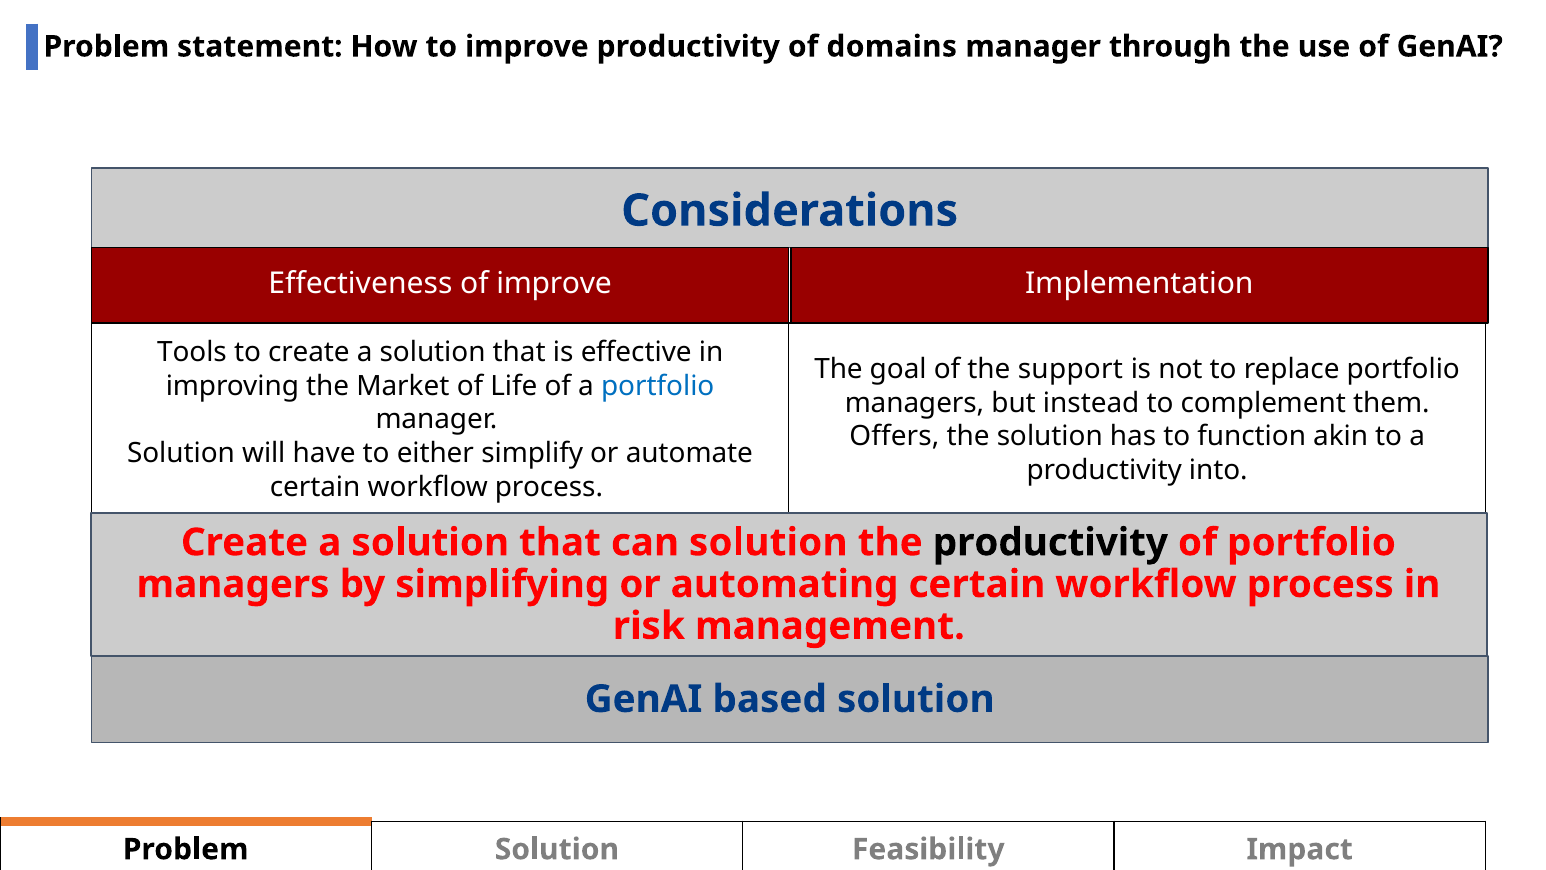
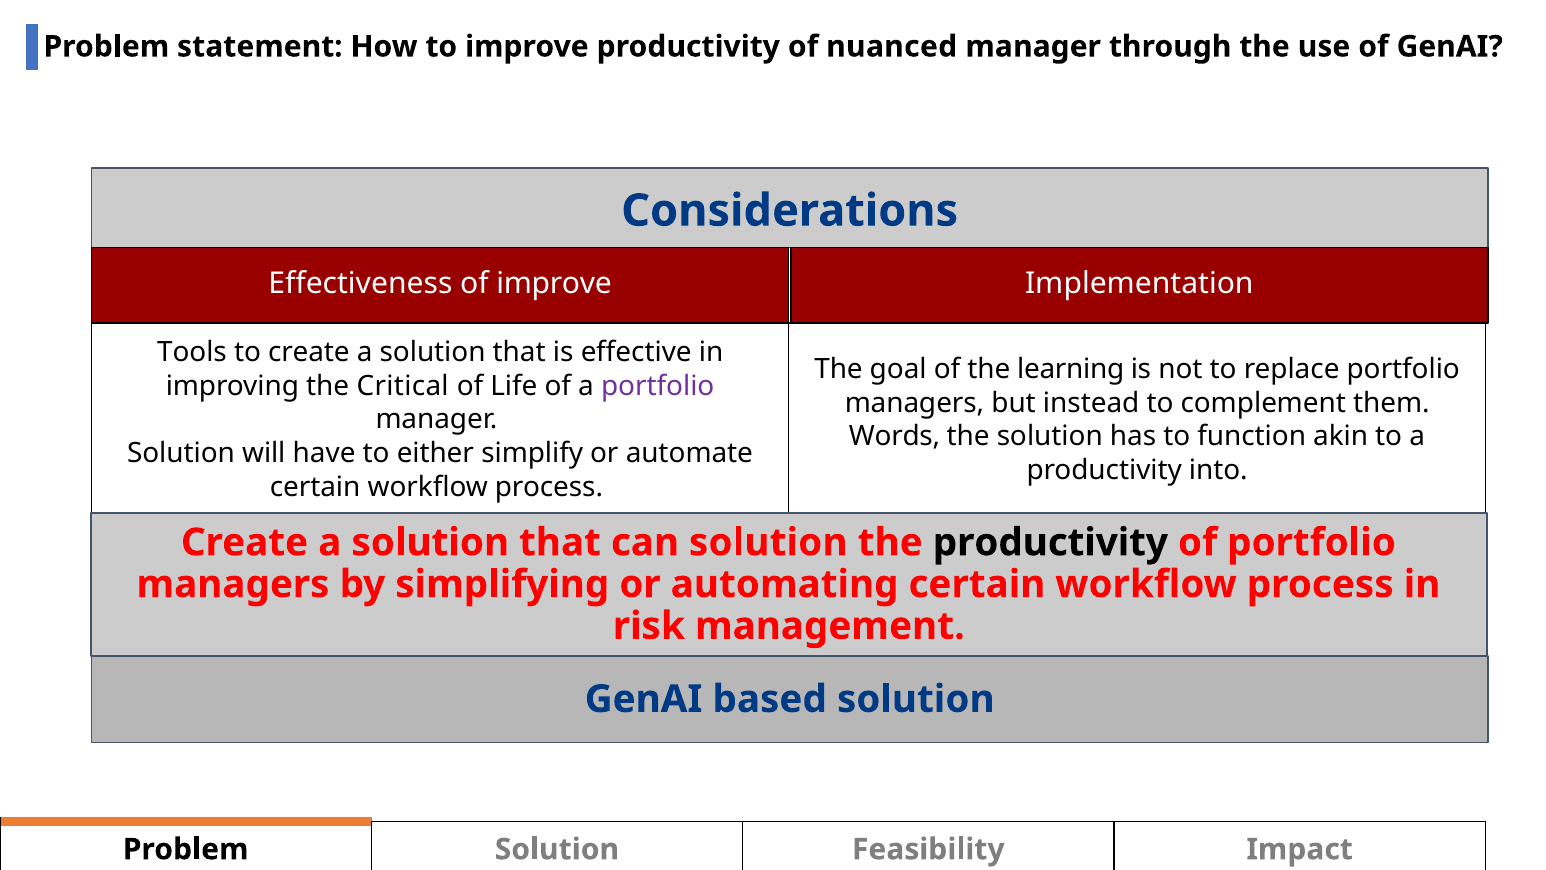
domains: domains -> nuanced (892, 47)
support: support -> learning (1071, 369)
Market: Market -> Critical (403, 386)
portfolio colour: blue -> purple (658, 386)
Offers: Offers -> Words (895, 436)
